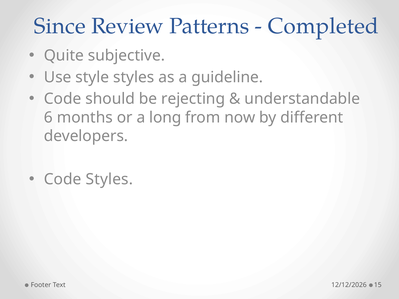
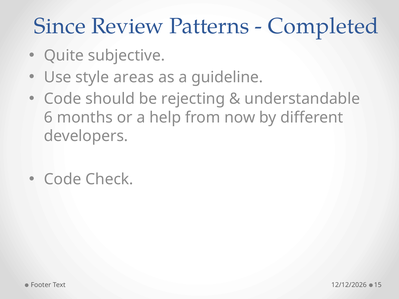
style styles: styles -> areas (134, 77)
long: long -> help (165, 118)
Code Styles: Styles -> Check (109, 180)
